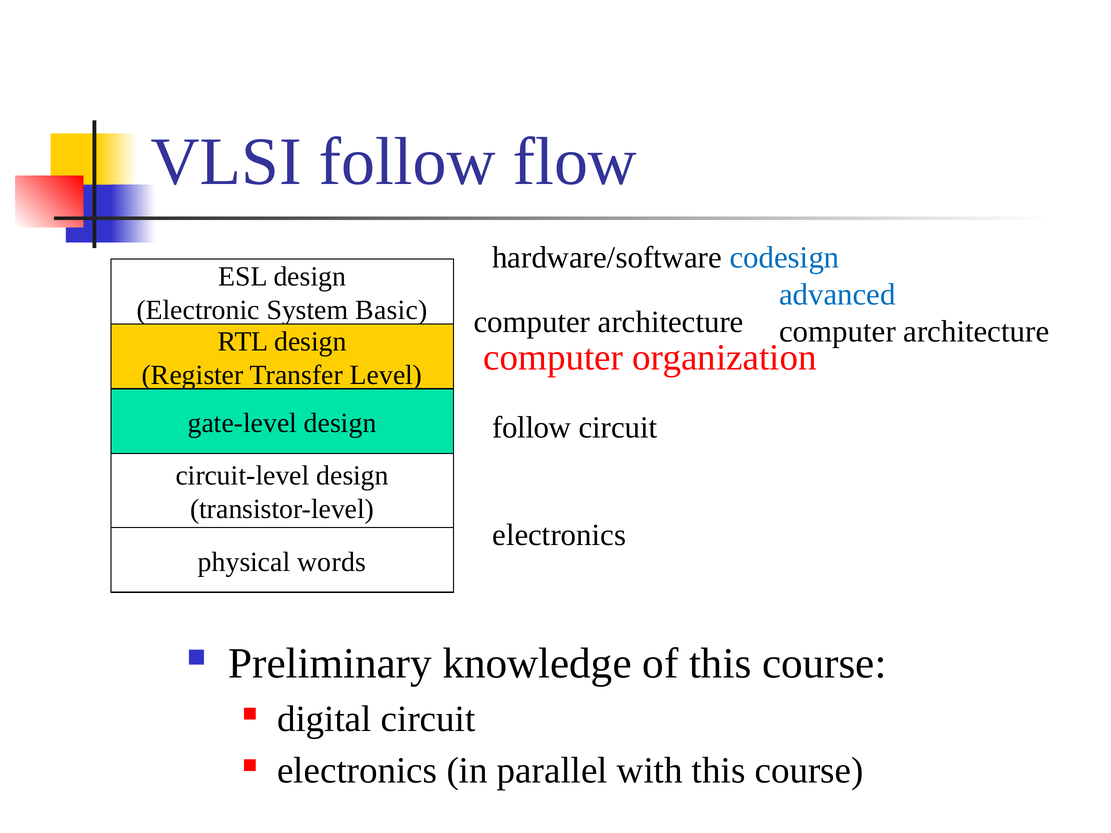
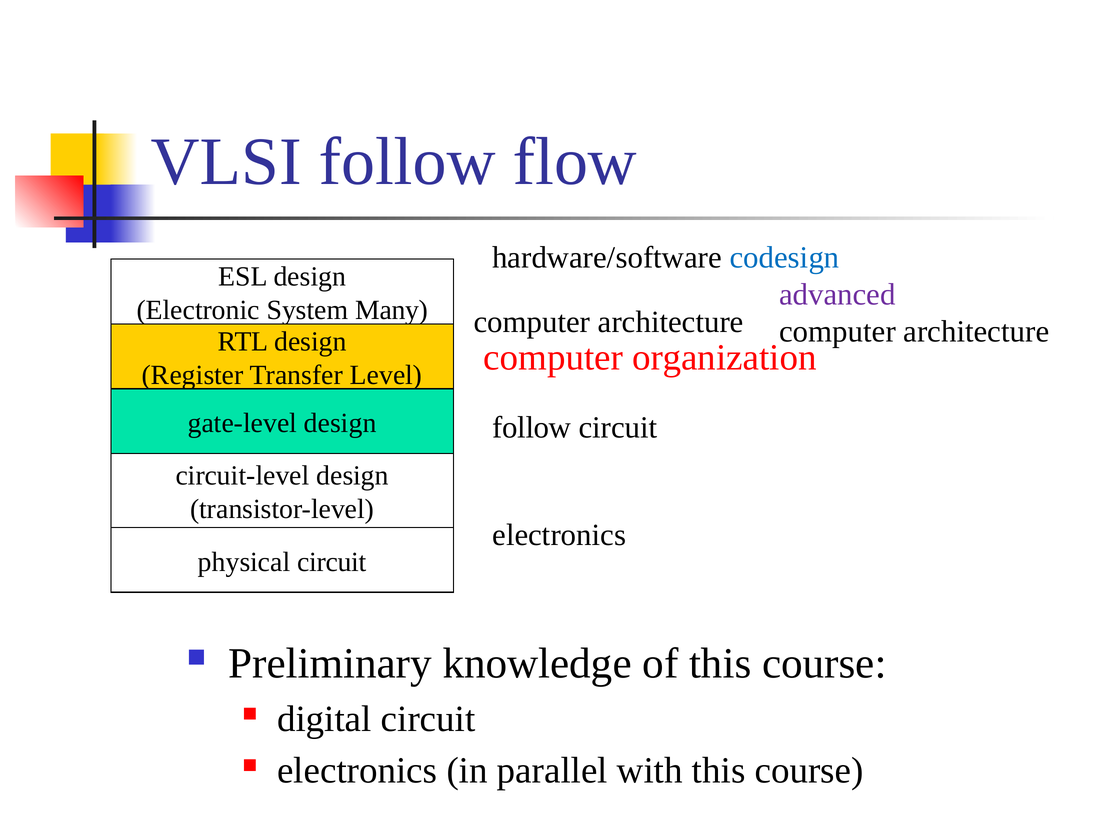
advanced colour: blue -> purple (837, 295)
Basic: Basic -> Many (392, 310)
physical words: words -> circuit (332, 562)
